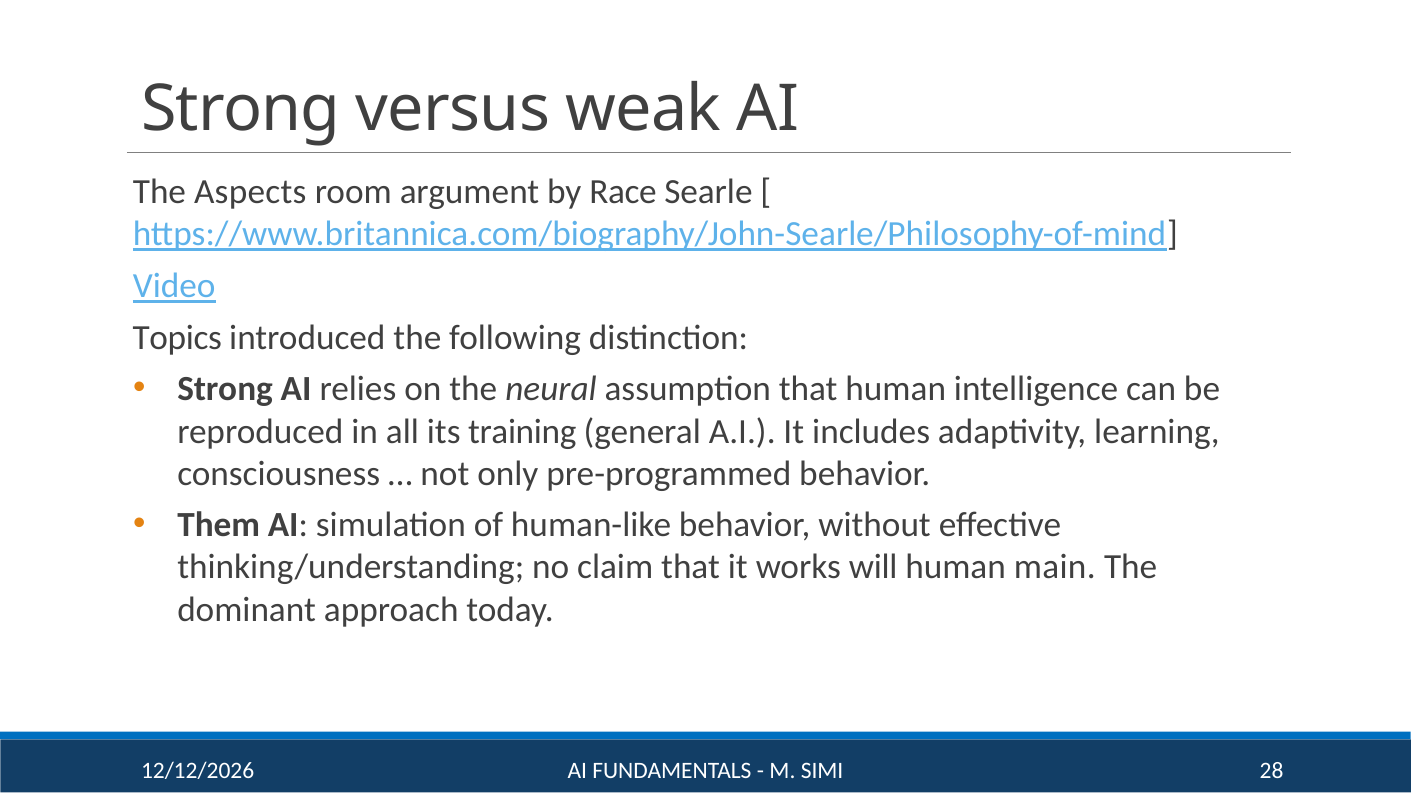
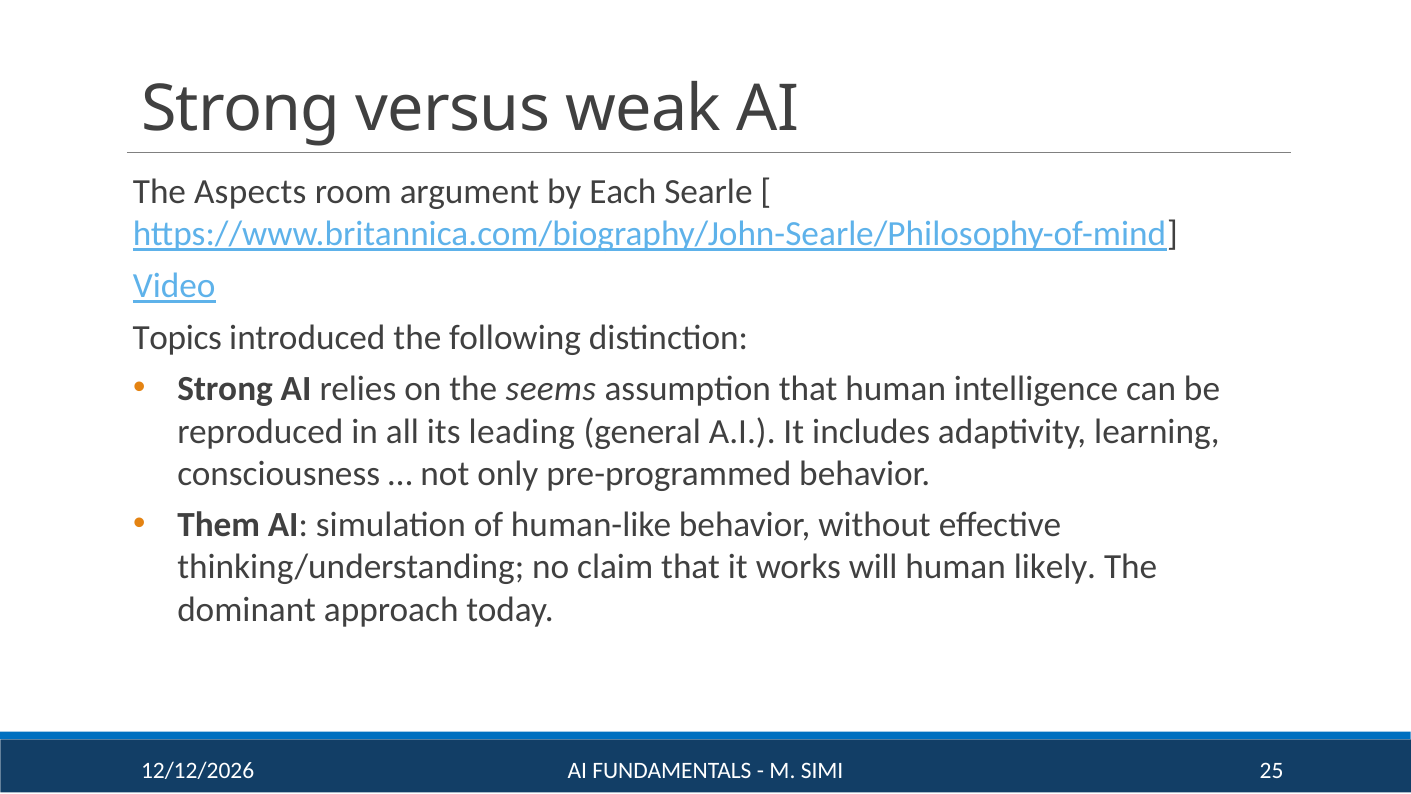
Race: Race -> Each (623, 192)
neural: neural -> seems (551, 389)
training: training -> leading (522, 431)
main: main -> likely (1055, 567)
28: 28 -> 25 (1272, 770)
